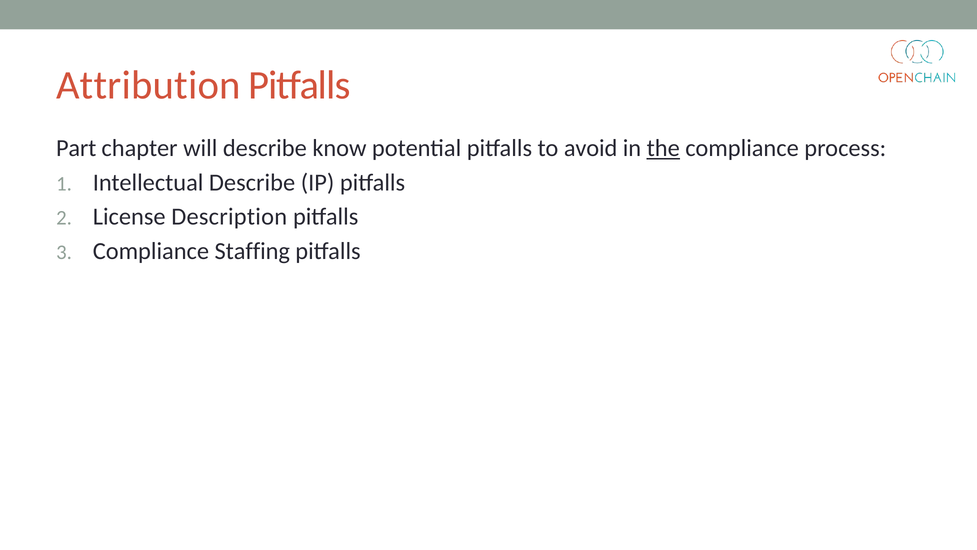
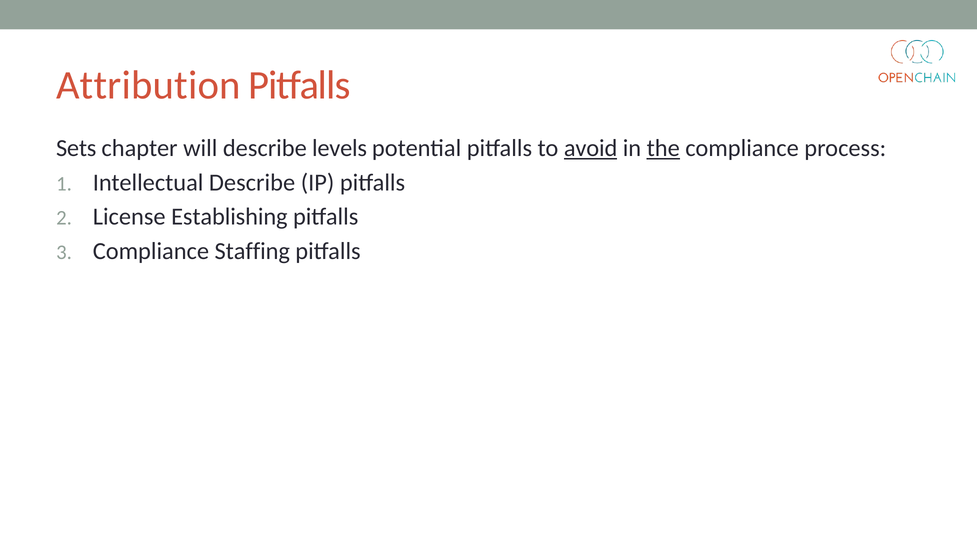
Part: Part -> Sets (76, 148)
know: know -> levels (340, 148)
avoid underline: none -> present (591, 148)
Description: Description -> Establishing (229, 217)
